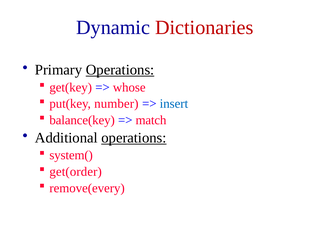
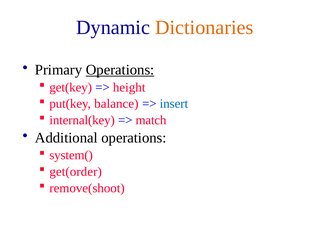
Dictionaries colour: red -> orange (204, 28)
whose: whose -> height (129, 87)
number: number -> balance (116, 104)
balance(key: balance(key -> internal(key (82, 120)
operations underline: present -> none (134, 138)
remove(every: remove(every -> remove(shoot (87, 188)
